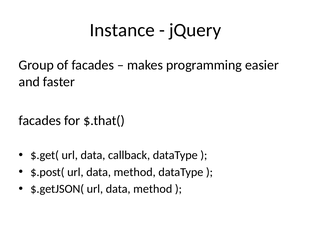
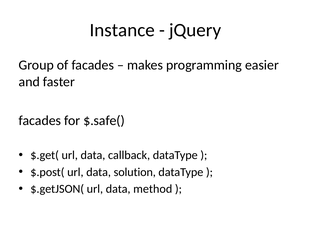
$.that(: $.that( -> $.safe( (104, 121)
$.post( url data method: method -> solution (135, 172)
